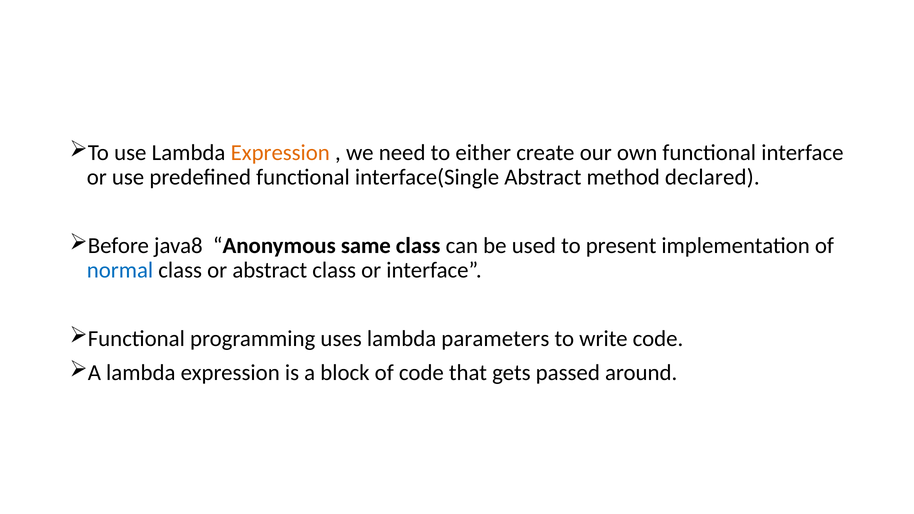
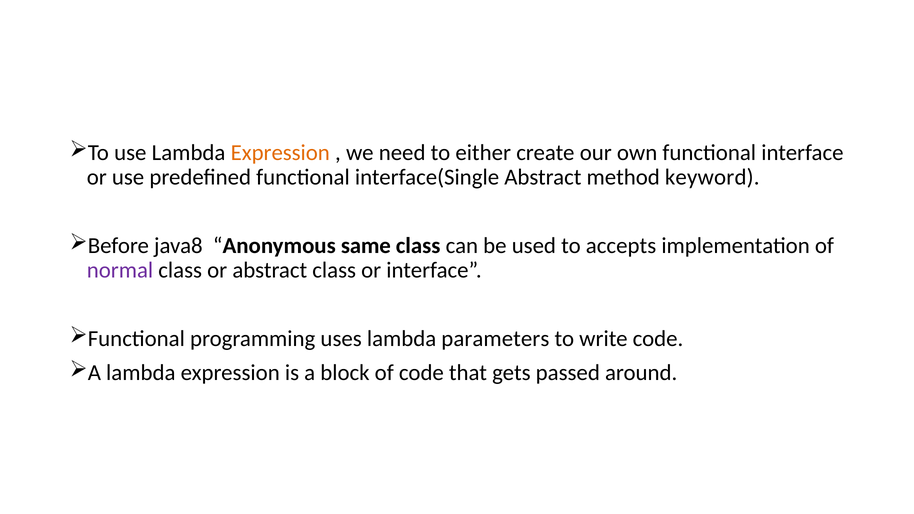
declared: declared -> keyword (712, 177)
present: present -> accepts (621, 246)
normal colour: blue -> purple (120, 270)
